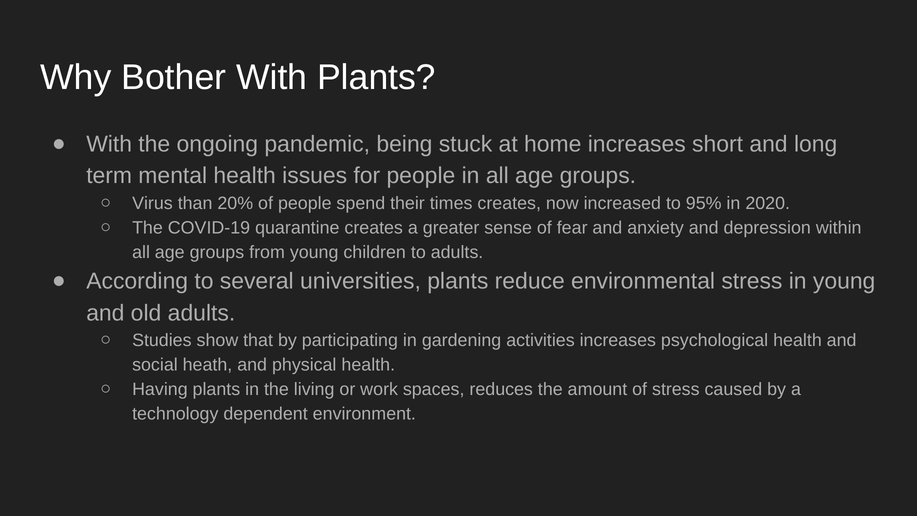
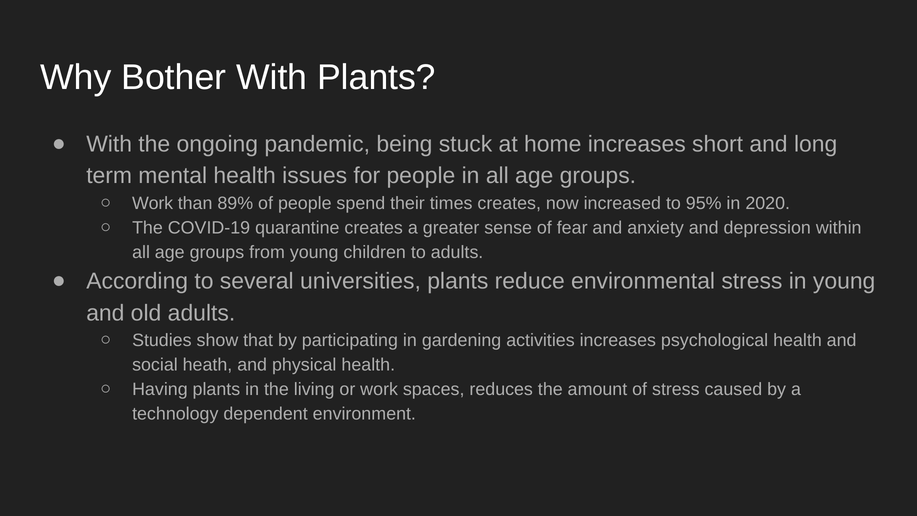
Virus: Virus -> Work (153, 203)
20%: 20% -> 89% (235, 203)
